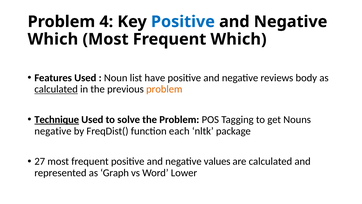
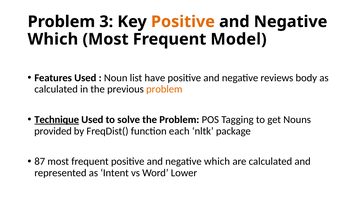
4: 4 -> 3 (106, 22)
Positive colour: blue -> orange (183, 22)
Frequent Which: Which -> Model (239, 39)
calculated underline: present -> none (56, 89)
negative: negative -> provided (53, 131)
27: 27 -> 87 (40, 161)
values: values -> which (217, 161)
Graph: Graph -> Intent (115, 173)
